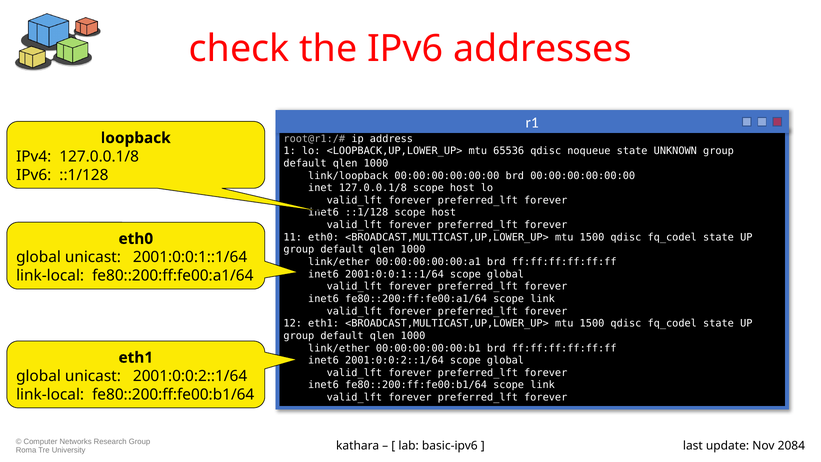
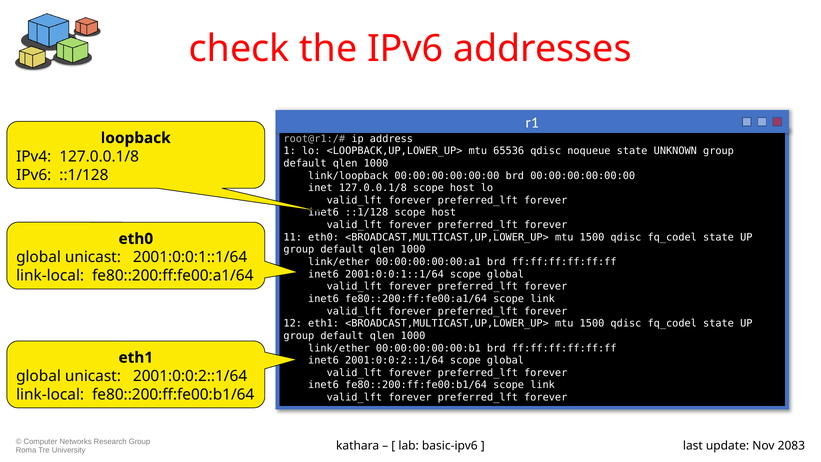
2084: 2084 -> 2083 (791, 446)
